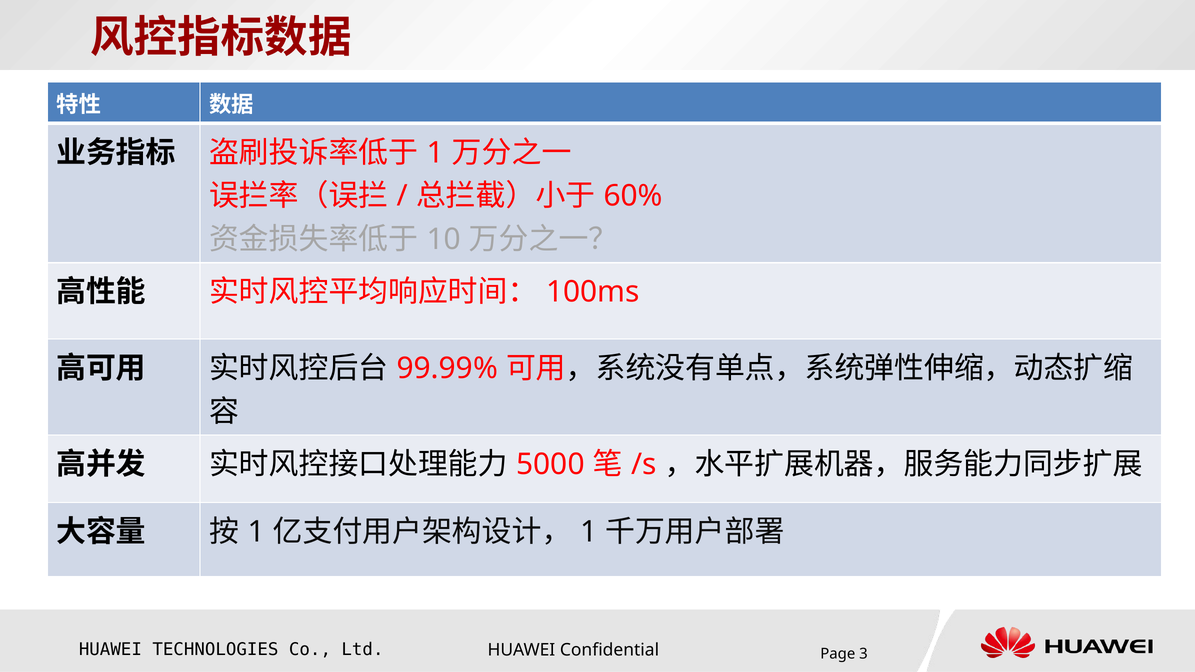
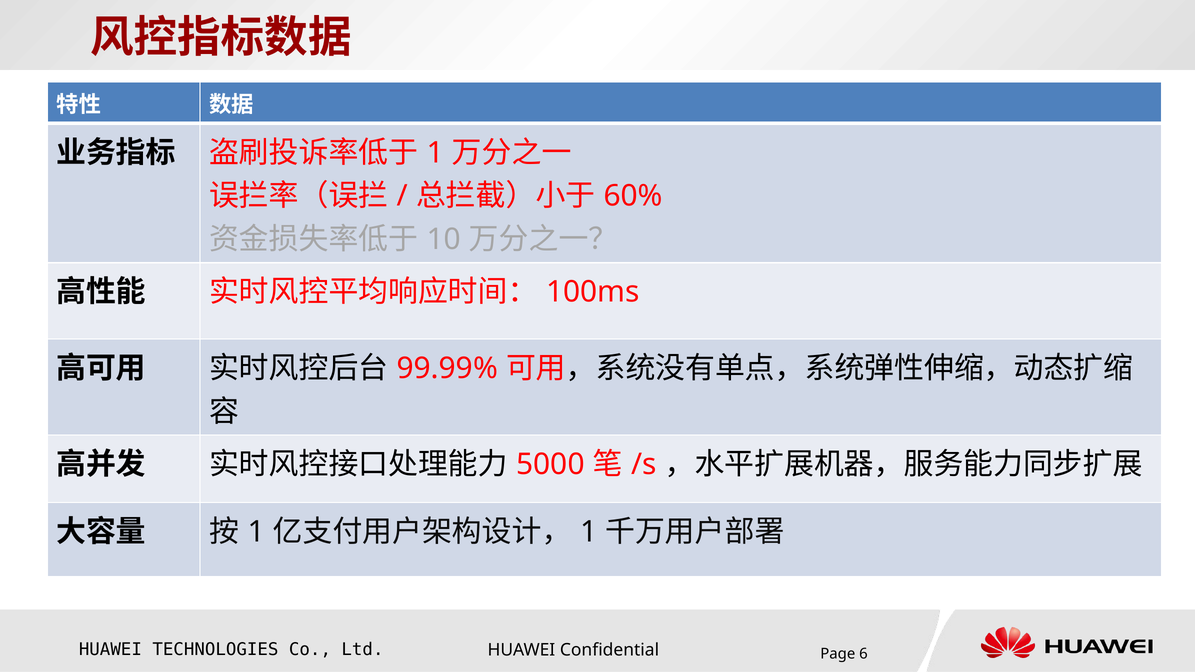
3: 3 -> 6 (863, 654)
